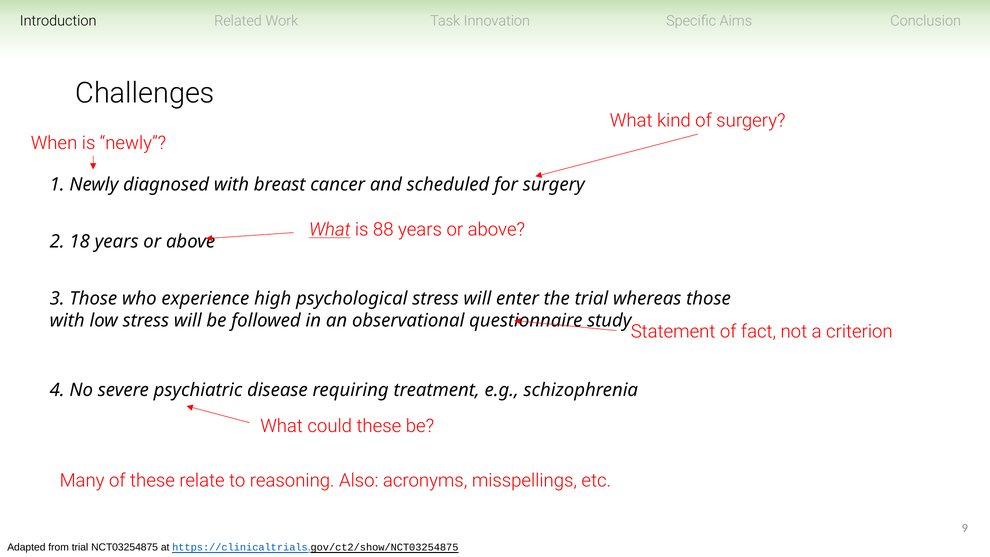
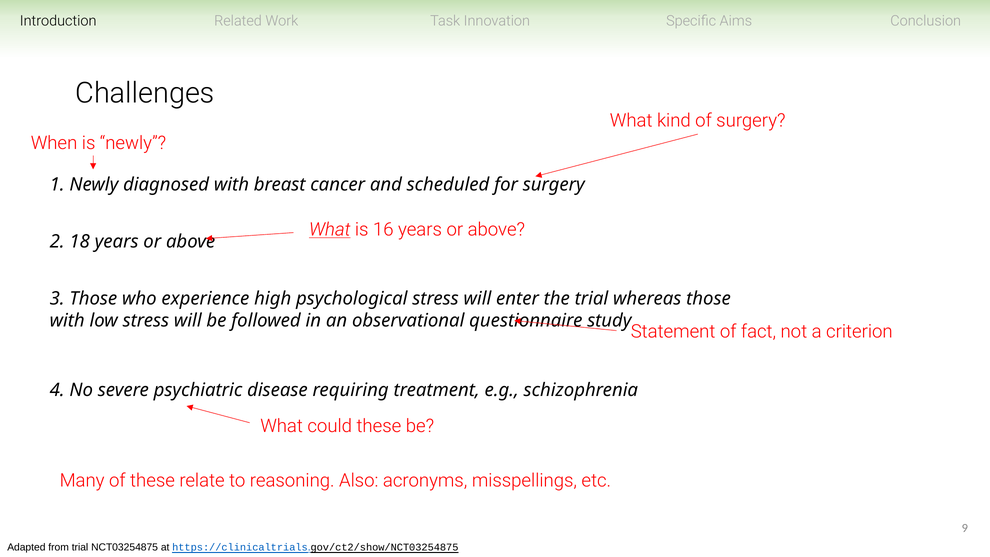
88: 88 -> 16 (383, 230)
